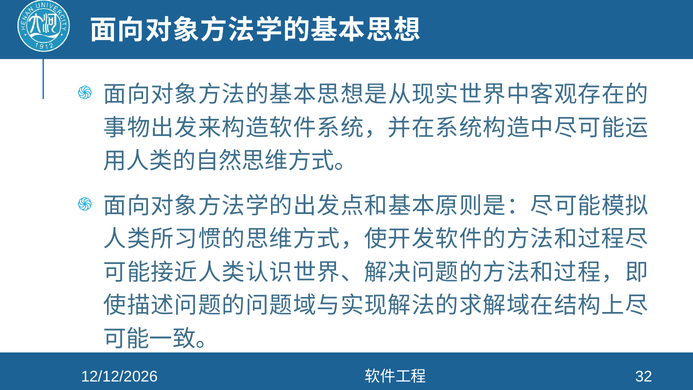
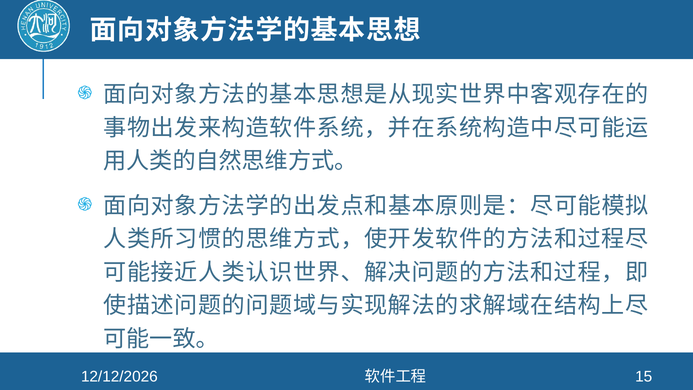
32: 32 -> 15 (644, 377)
